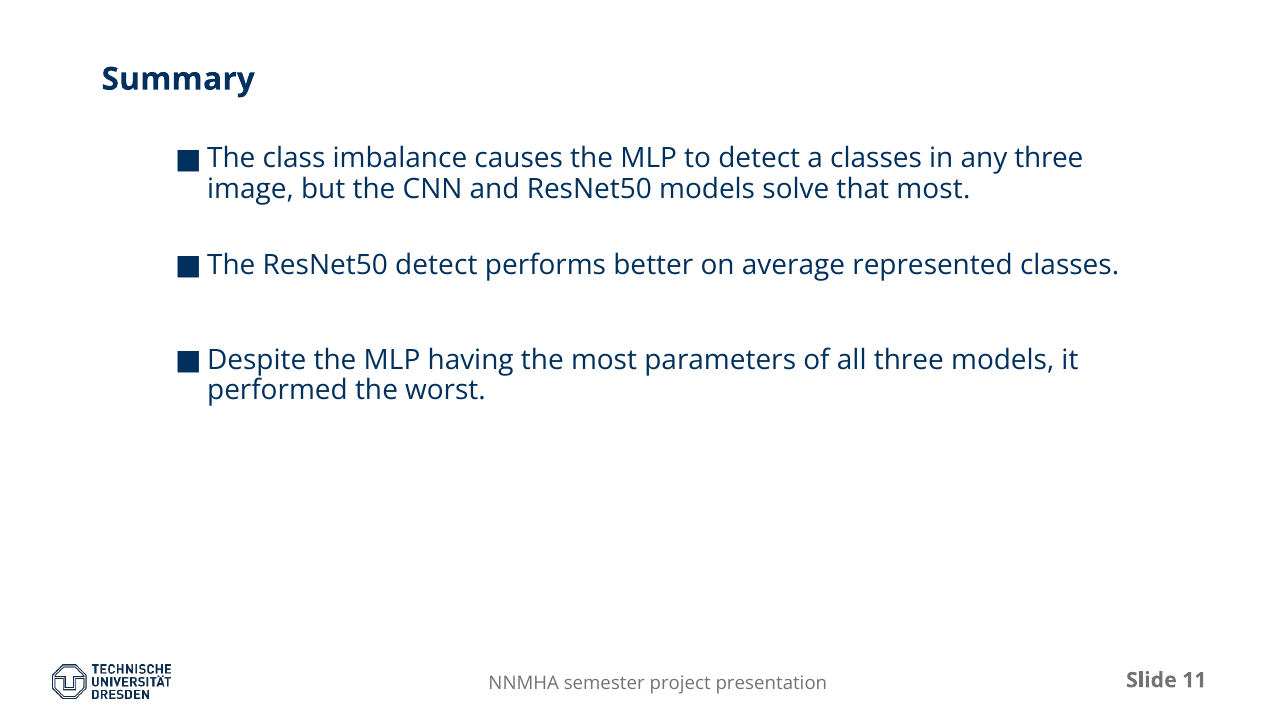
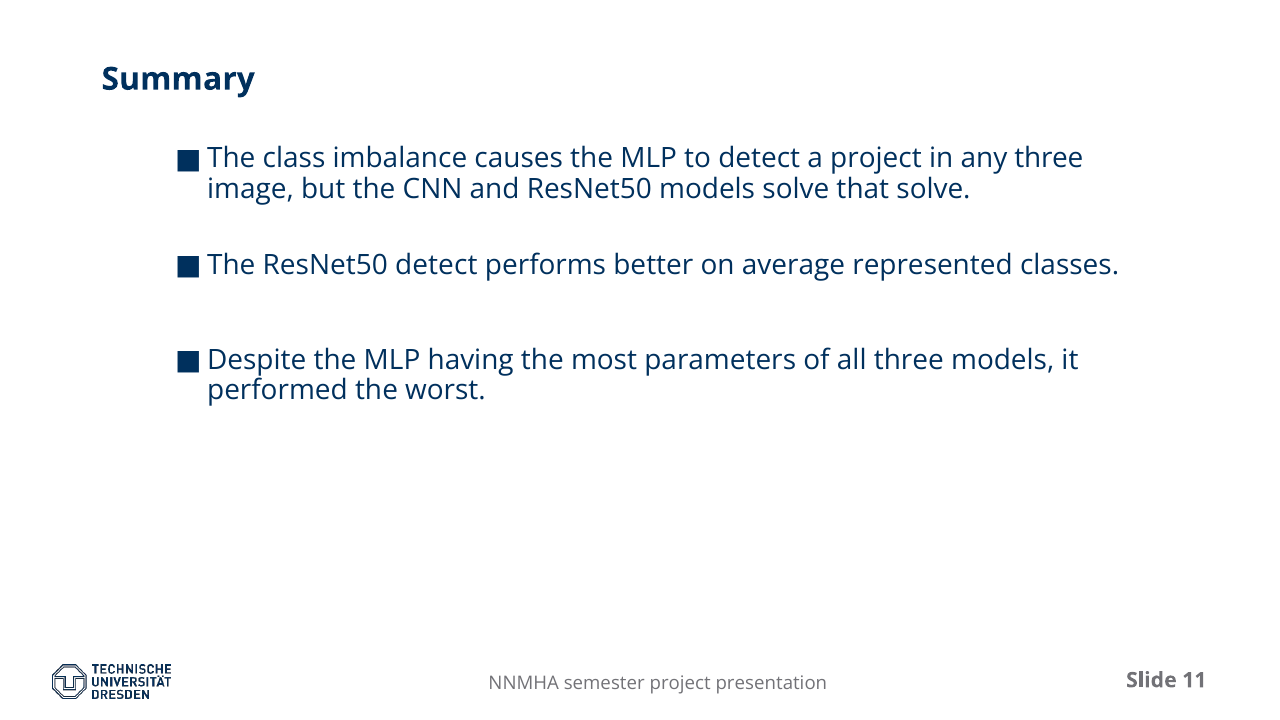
a classes: classes -> project (876, 159)
that most: most -> solve (933, 189)
